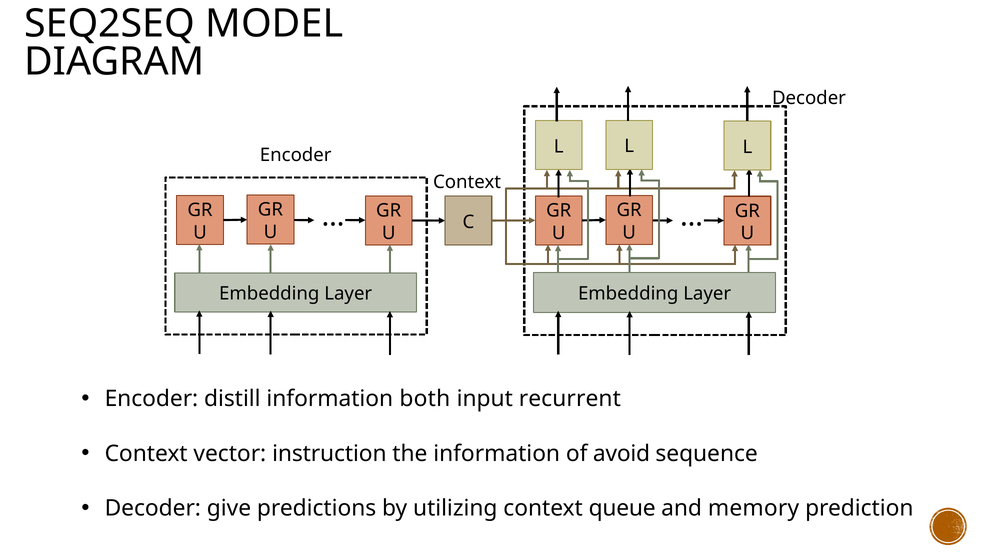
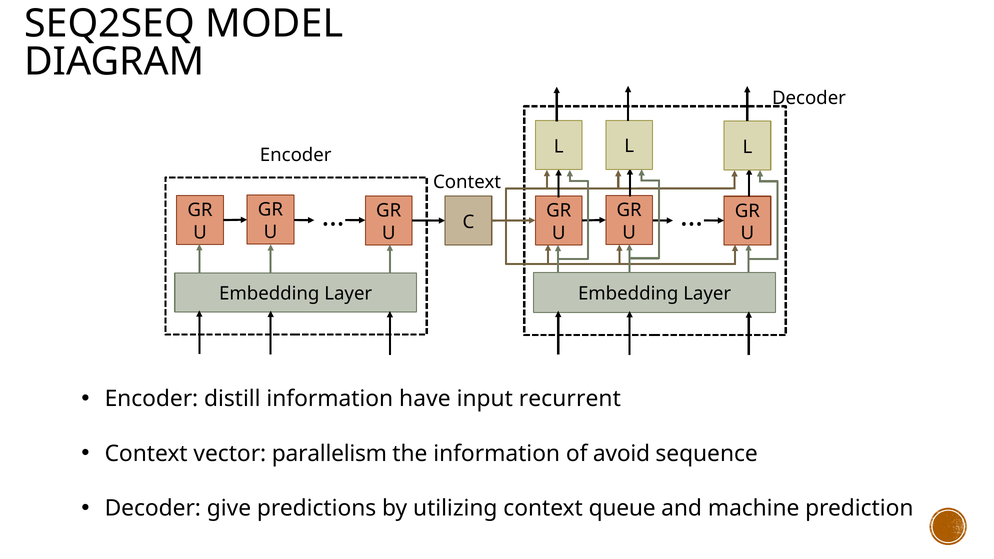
both: both -> have (425, 399)
instruction: instruction -> parallelism (329, 454)
memory: memory -> machine (754, 508)
